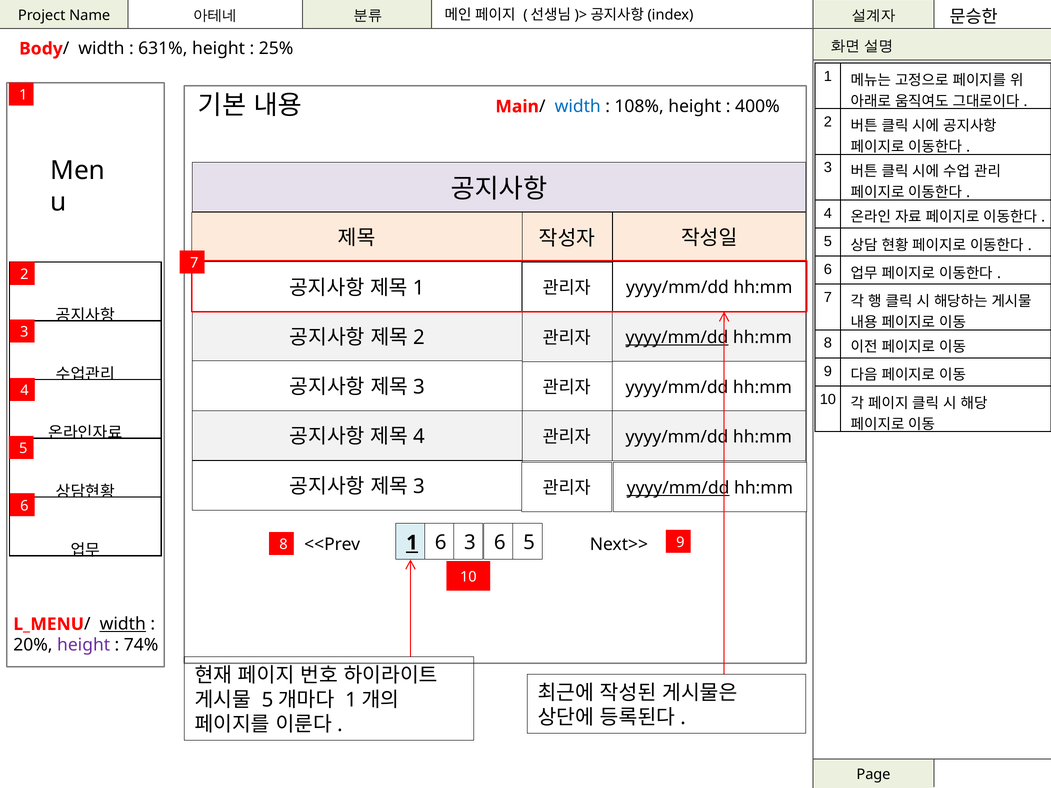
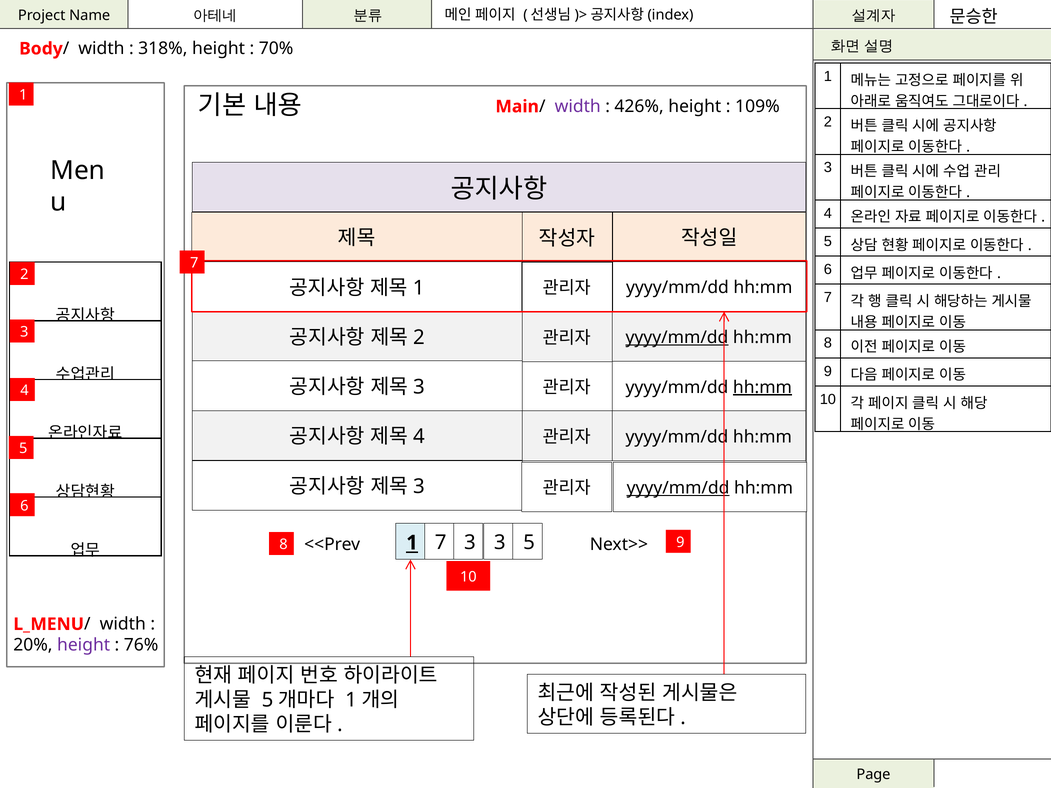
631%: 631% -> 318% (163, 49)
25%: 25% -> 70% (276, 49)
width colour: blue -> purple (578, 107)
108%: 108% -> 426% (639, 107)
400%: 400% -> 109% (757, 107)
hh:mm underline: none -> present (762, 387)
1 6: 6 -> 7 (441, 543)
3 6: 6 -> 3 (500, 543)
width underline: present -> none (123, 624)
74%: 74% -> 76% (141, 645)
